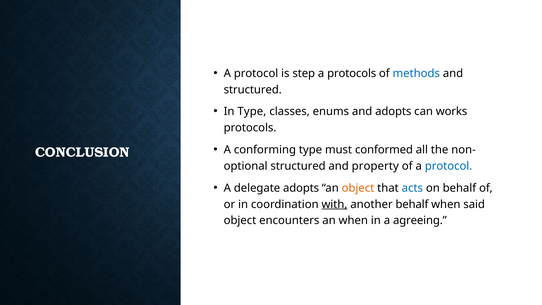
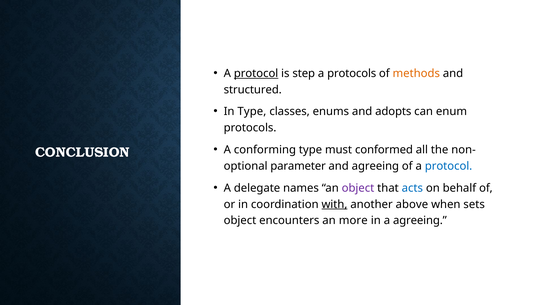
protocol underline: none -> present (256, 73)
methods colour: blue -> orange (416, 73)
works: works -> enum (451, 112)
structured: structured -> parameter (298, 166)
and property: property -> agreeing (375, 166)
delegate adopts: adopts -> names (301, 188)
object colour: orange -> purple (358, 188)
another behalf: behalf -> above (412, 204)
said: said -> sets (474, 204)
an when: when -> more (353, 220)
